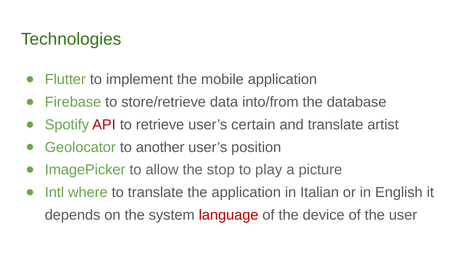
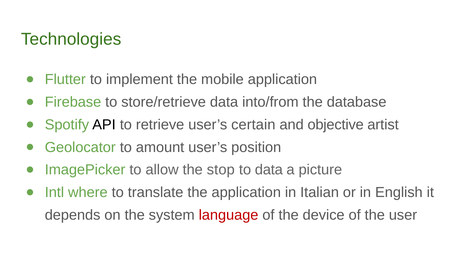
API colour: red -> black (104, 125)
and translate: translate -> objective (336, 125)
another: another -> amount (160, 148)
to play: play -> data (269, 170)
